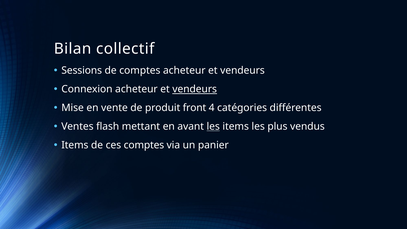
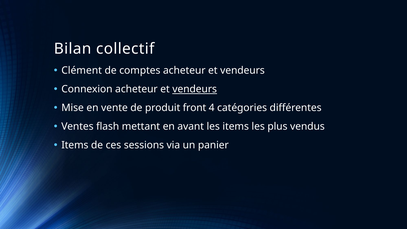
Sessions: Sessions -> Clément (82, 71)
les underline: present -> none (213, 126)
ces comptes: comptes -> sessions (144, 145)
